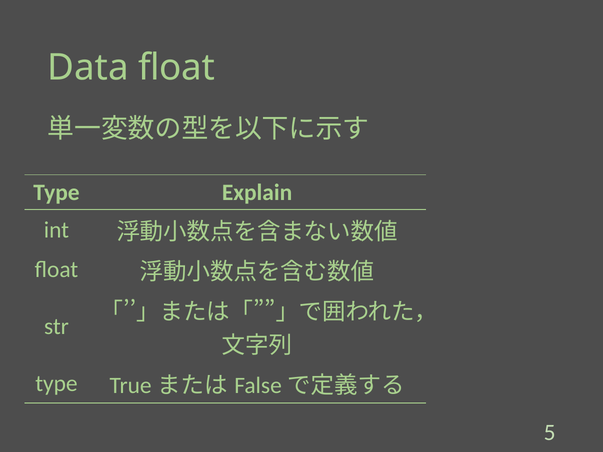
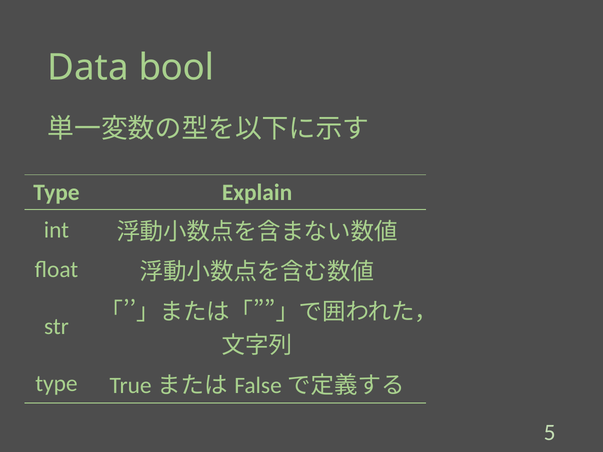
Data float: float -> bool (176, 68)
